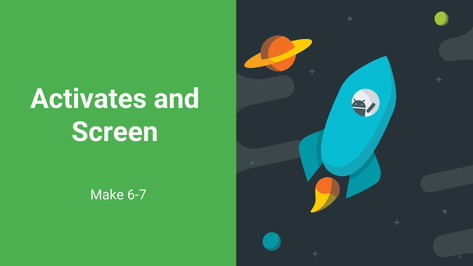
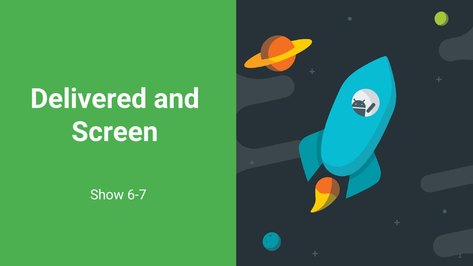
Activates: Activates -> Delivered (89, 99)
Make: Make -> Show (107, 195)
